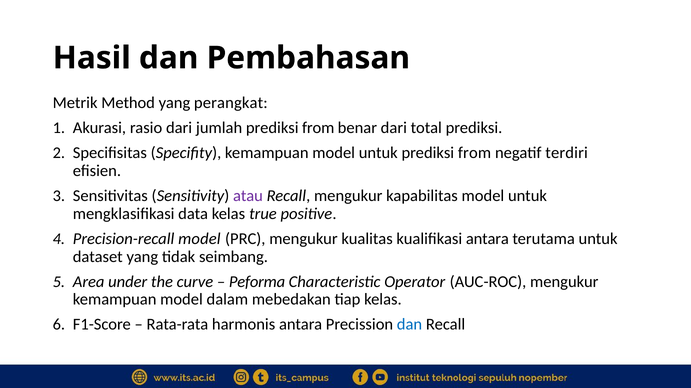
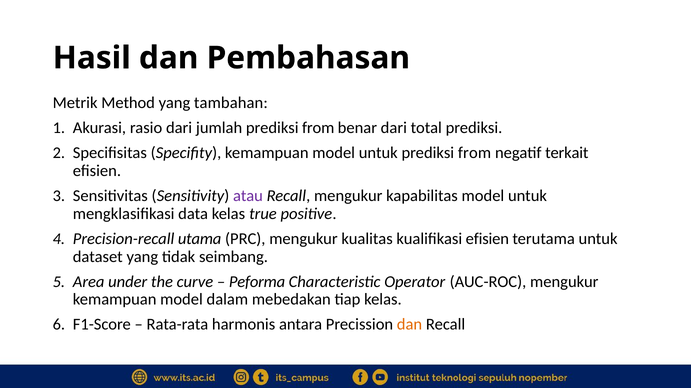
perangkat: perangkat -> tambahan (231, 103)
terdiri: terdiri -> terkait (567, 153)
Precision-recall model: model -> utama (200, 239)
kualifikasi antara: antara -> efisien (487, 239)
dan colour: blue -> orange (410, 325)
